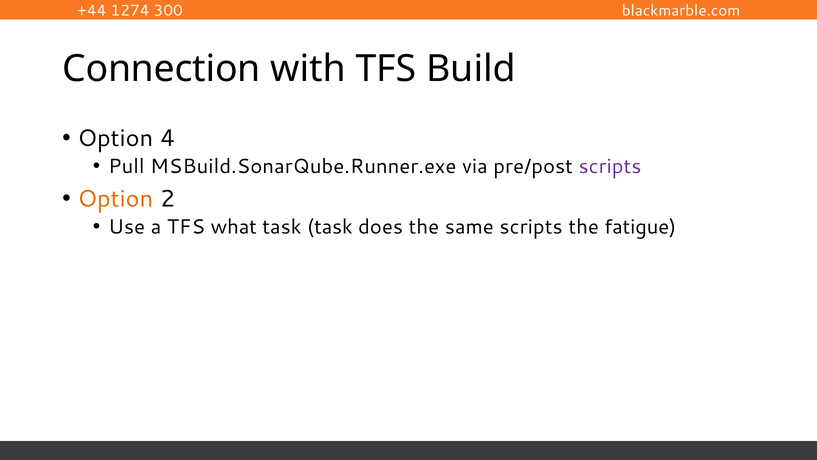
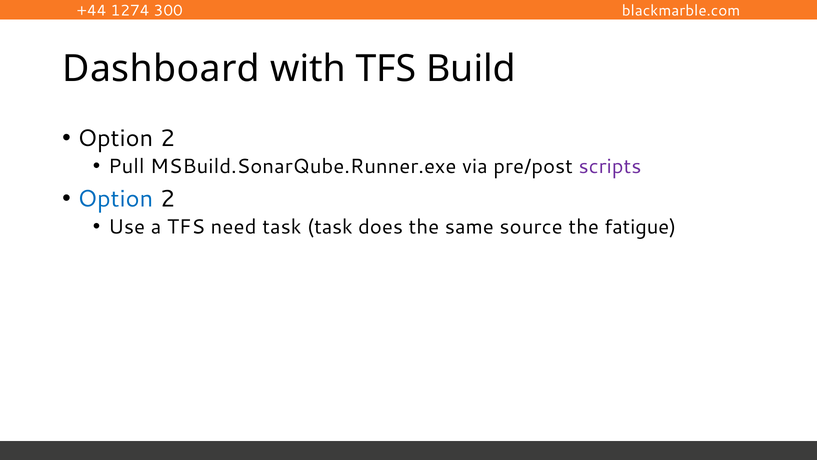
Connection: Connection -> Dashboard (161, 69)
4: 4 -> 2 (168, 138)
Option colour: orange -> blue (116, 199)
what: what -> need (234, 227)
same scripts: scripts -> source (531, 227)
